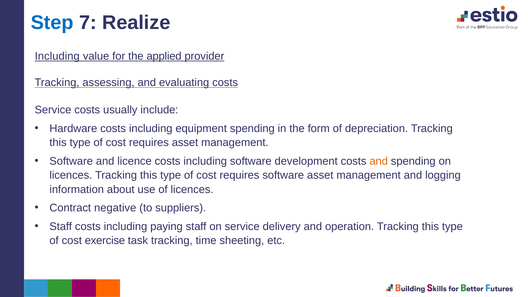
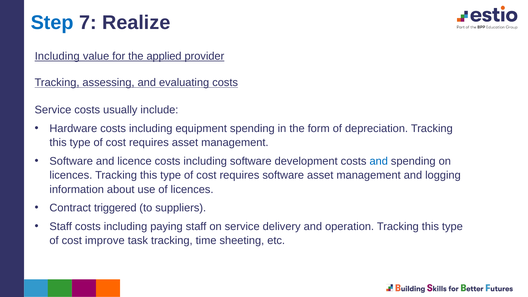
and colour: orange -> blue (379, 161)
negative: negative -> triggered (115, 208)
exercise: exercise -> improve (105, 241)
